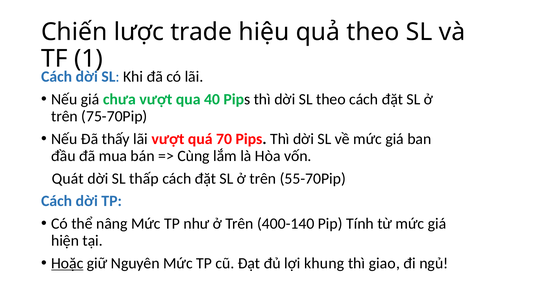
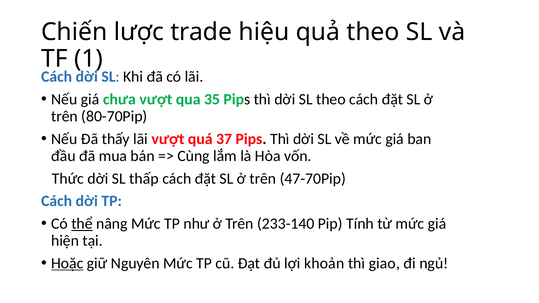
40: 40 -> 35 (212, 99)
75-70Pip: 75-70Pip -> 80-70Pip (114, 116)
70: 70 -> 37 (224, 139)
Quát: Quát -> Thức (68, 179)
55-70Pip: 55-70Pip -> 47-70Pip (313, 179)
thể underline: none -> present (82, 224)
400-140: 400-140 -> 233-140 (286, 224)
khung: khung -> khoản (324, 263)
